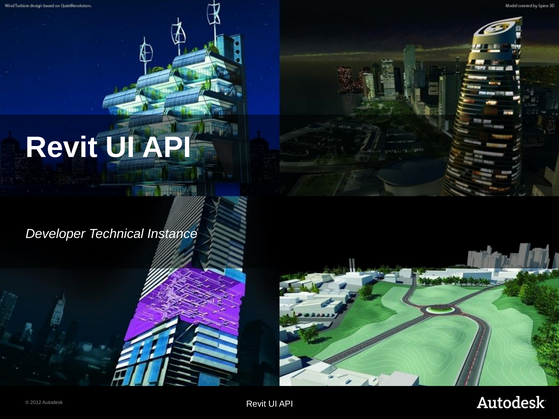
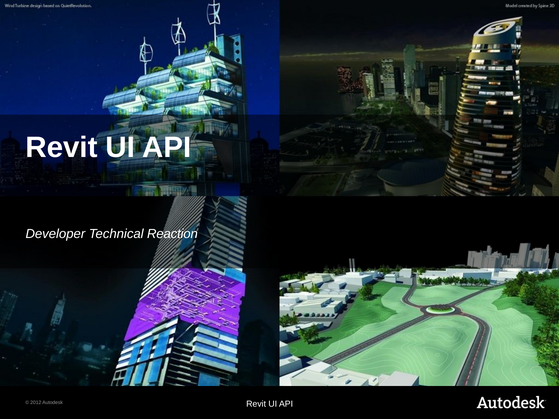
Instance: Instance -> Reaction (172, 234)
